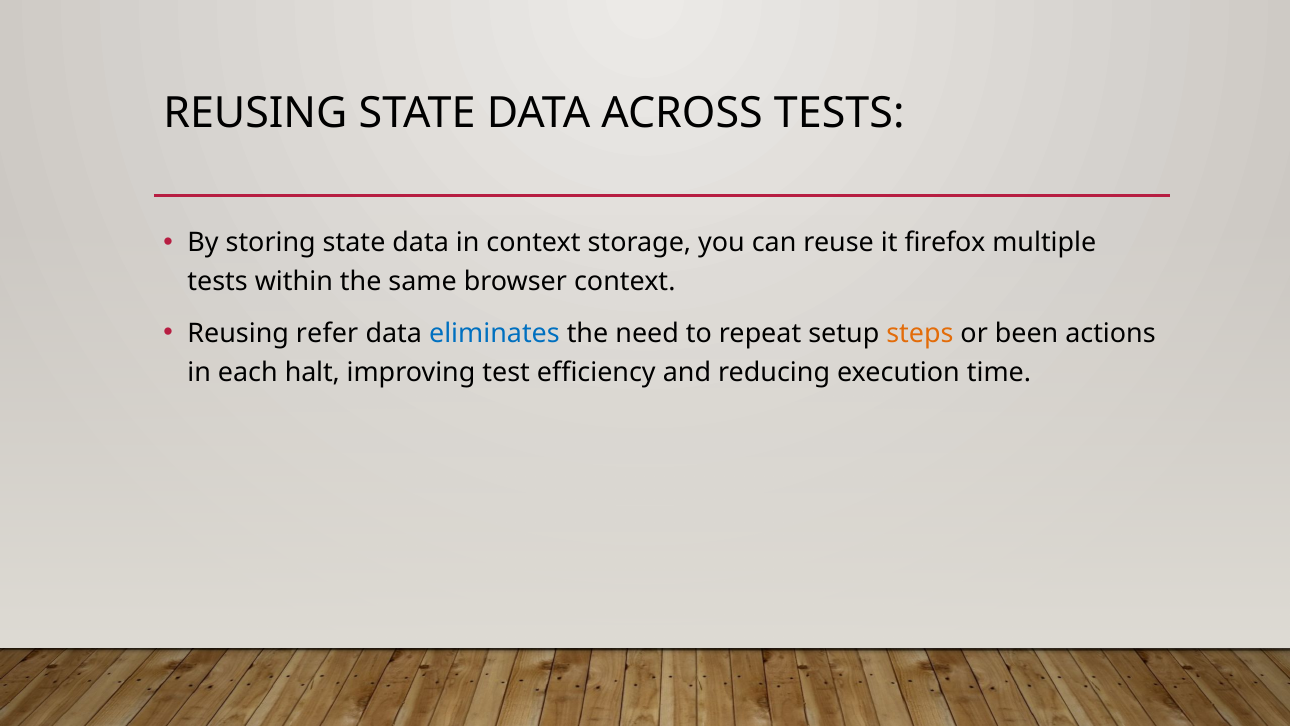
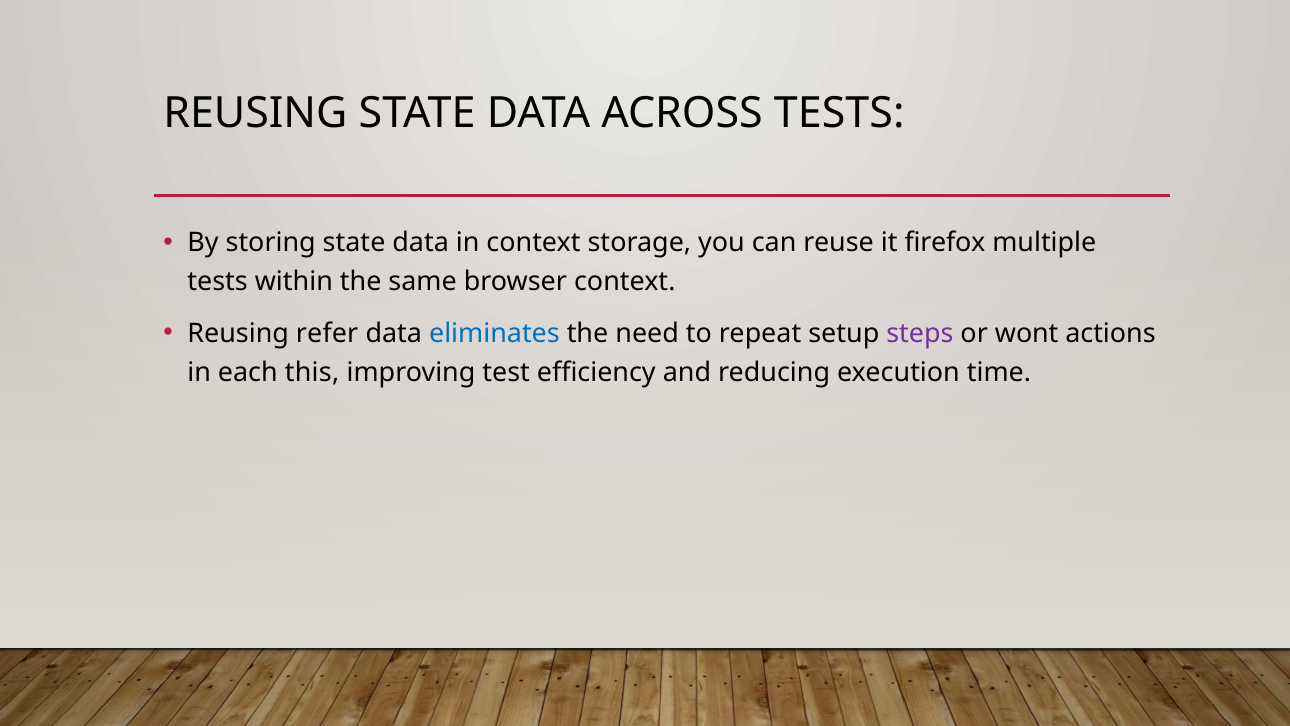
steps colour: orange -> purple (920, 333)
been: been -> wont (1027, 333)
halt: halt -> this (312, 372)
